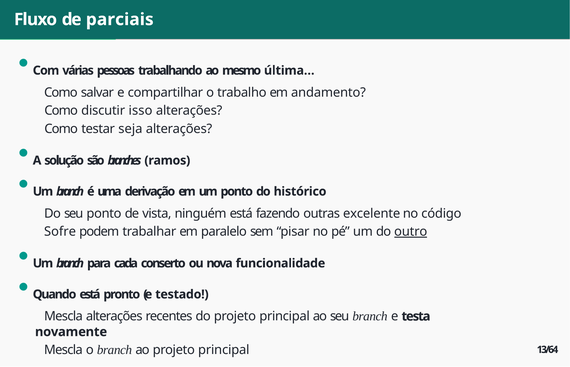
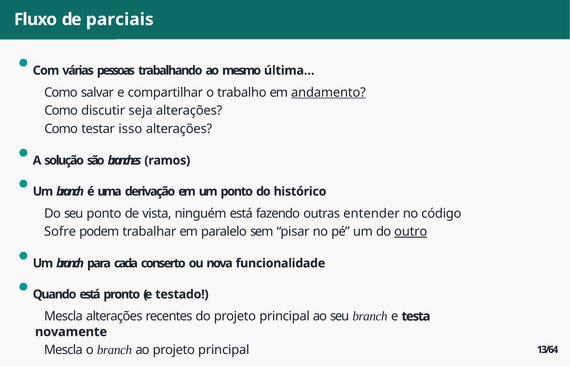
andamento underline: none -> present (328, 92)
isso: isso -> seja (141, 111)
seja: seja -> isso (130, 129)
excelente: excelente -> entender (372, 213)
